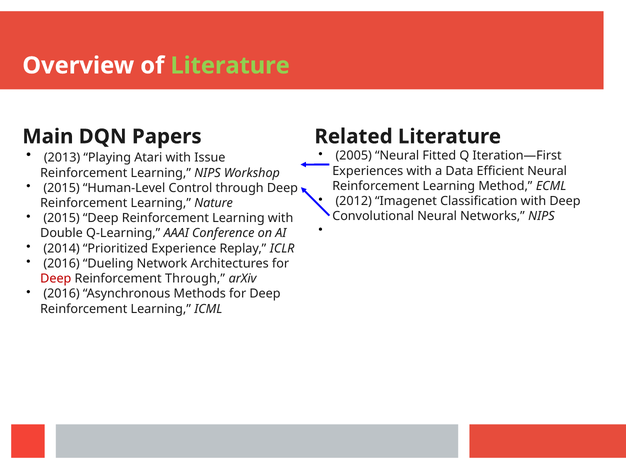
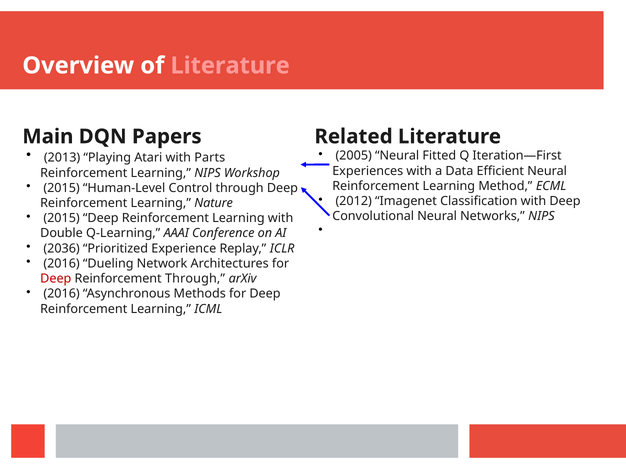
Literature colour: light green -> pink (230, 66)
Issue: Issue -> Parts (210, 158)
2014: 2014 -> 2036 (62, 249)
